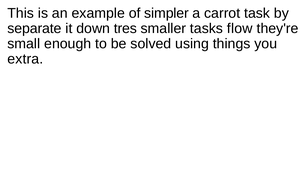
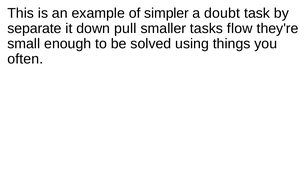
carrot: carrot -> doubt (222, 13)
tres: tres -> pull (125, 28)
extra: extra -> often (25, 59)
